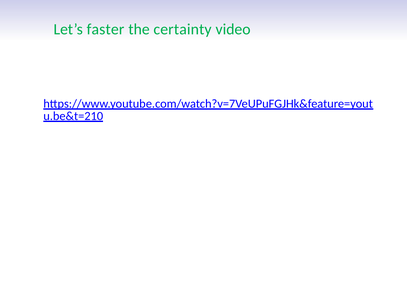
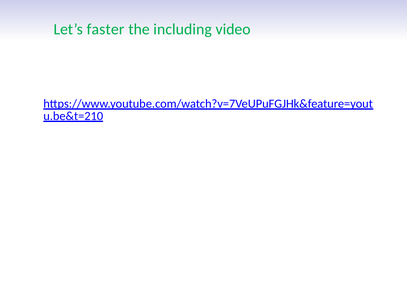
certainty: certainty -> including (183, 29)
